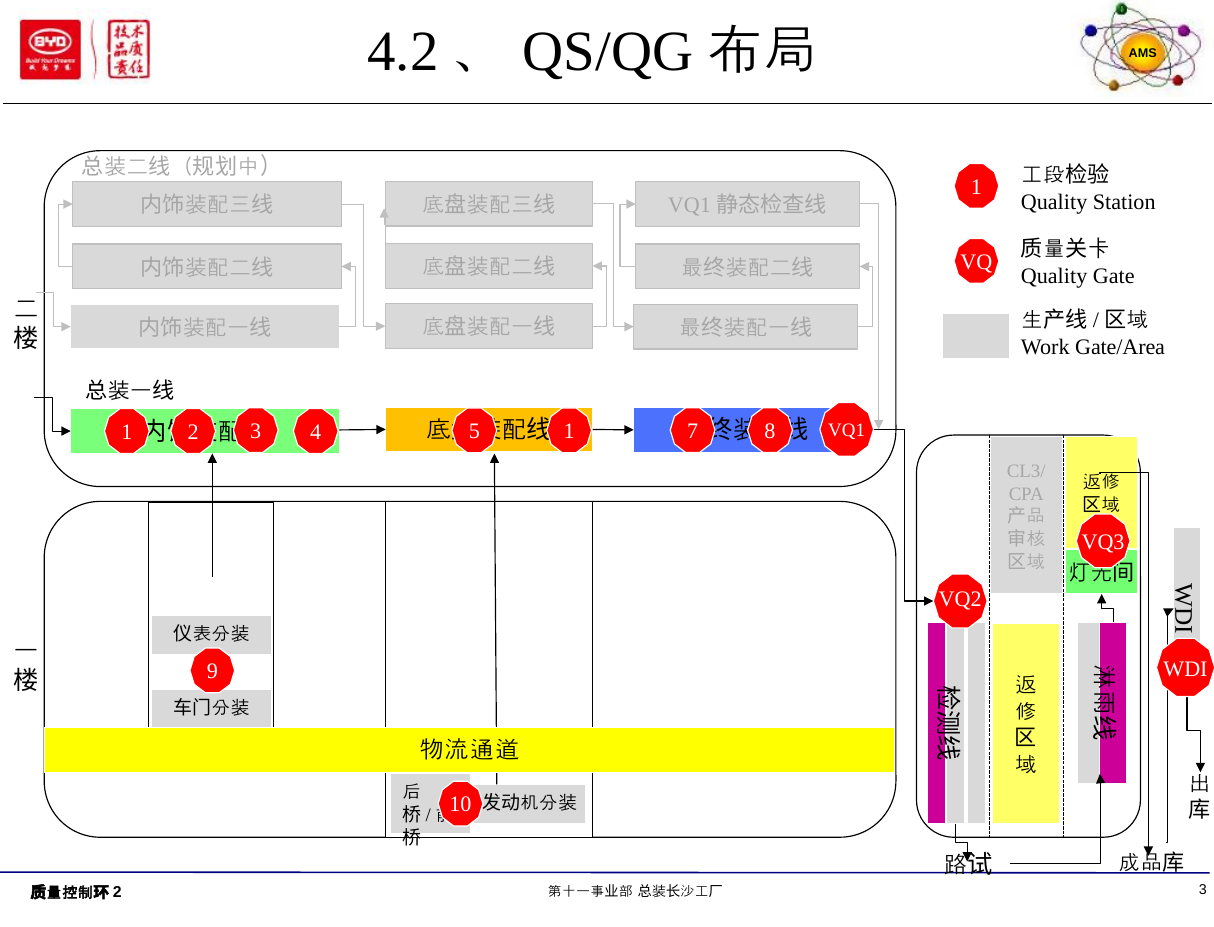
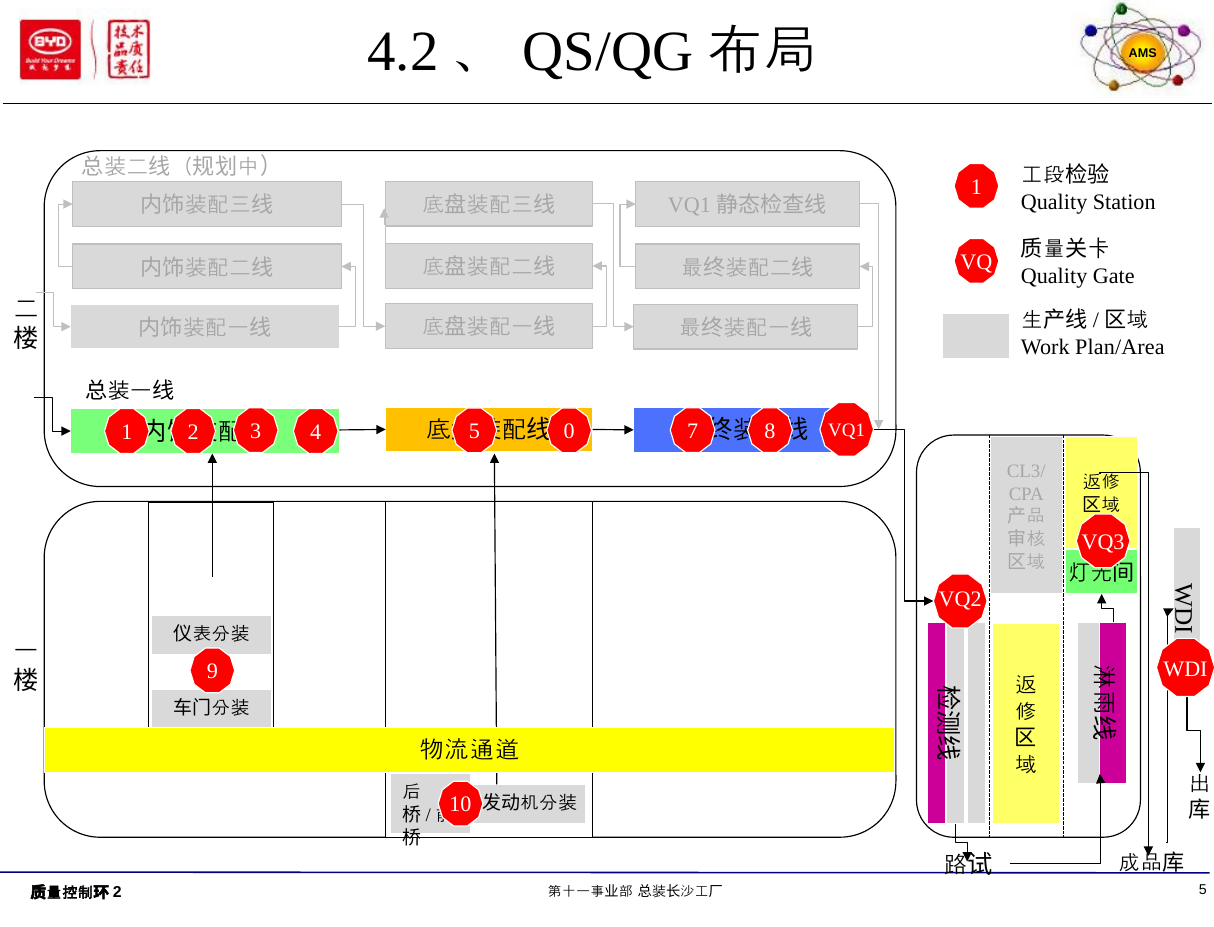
Gate/Area: Gate/Area -> Plan/Area (1120, 347)
1: 1 -> 0 (569, 431)
3: 3 -> 5 (1203, 890)
